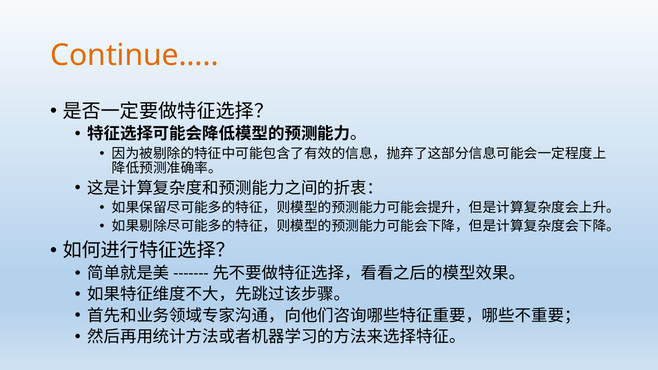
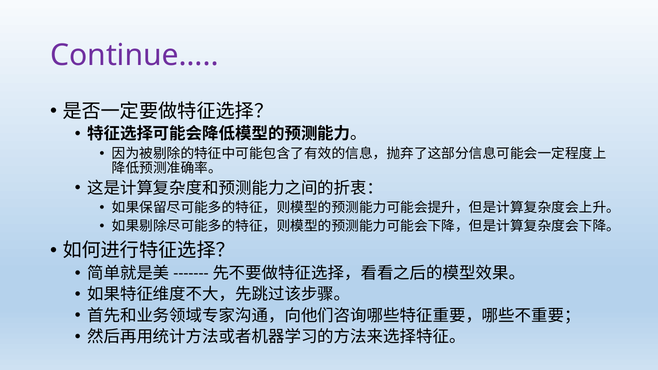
Continue… colour: orange -> purple (135, 55)
